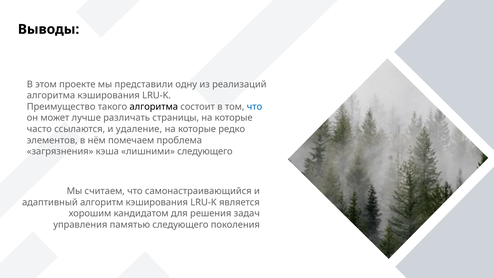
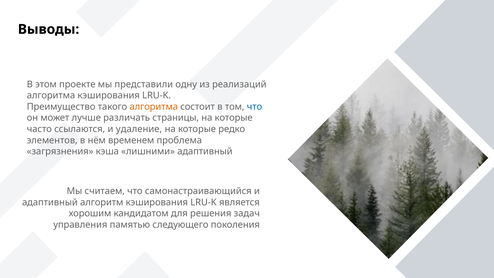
алгоритма colour: black -> orange (154, 107)
помечаем: помечаем -> временем (131, 140)
лишними следующего: следующего -> адаптивный (205, 151)
